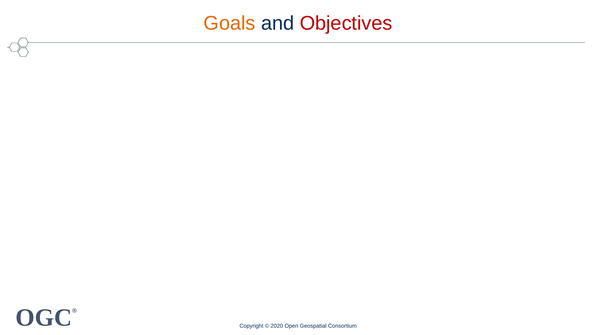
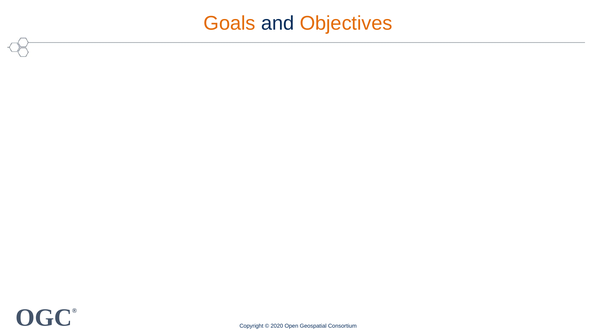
Objectives colour: red -> orange (346, 23)
